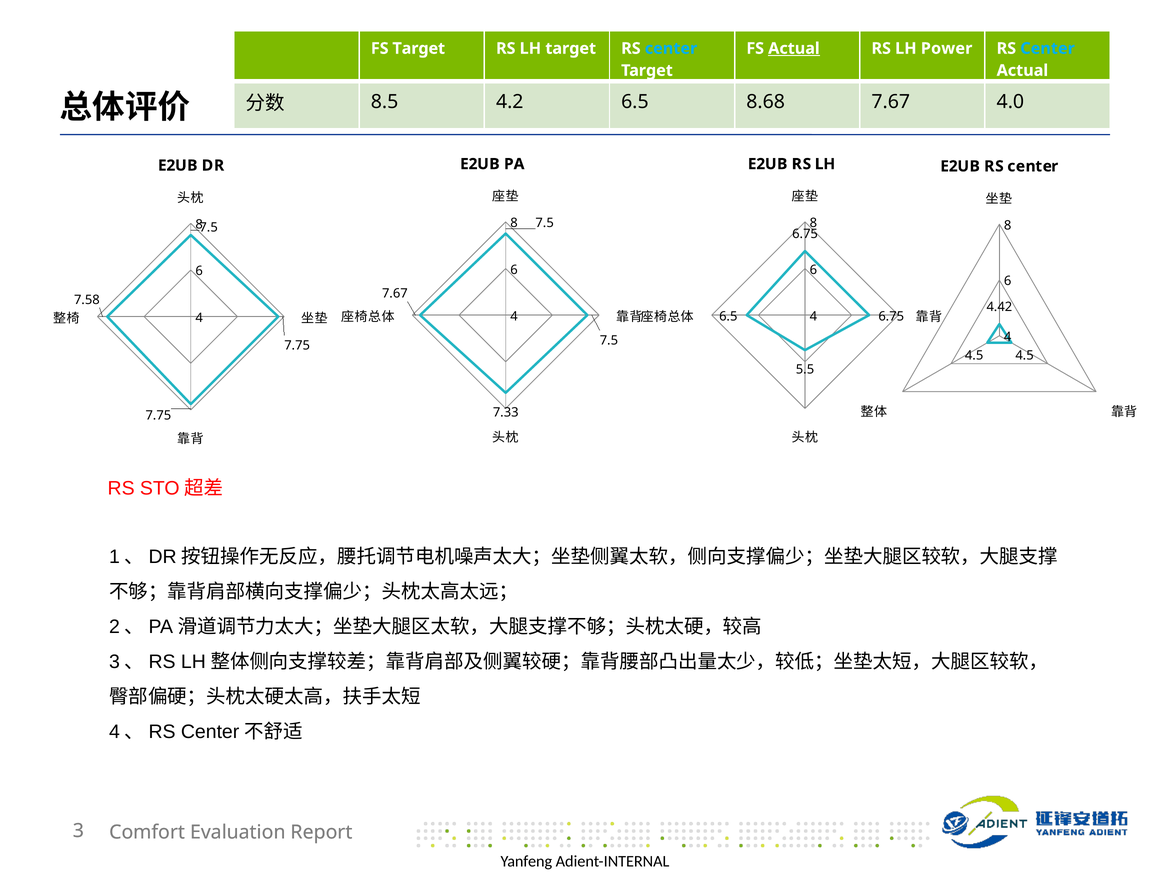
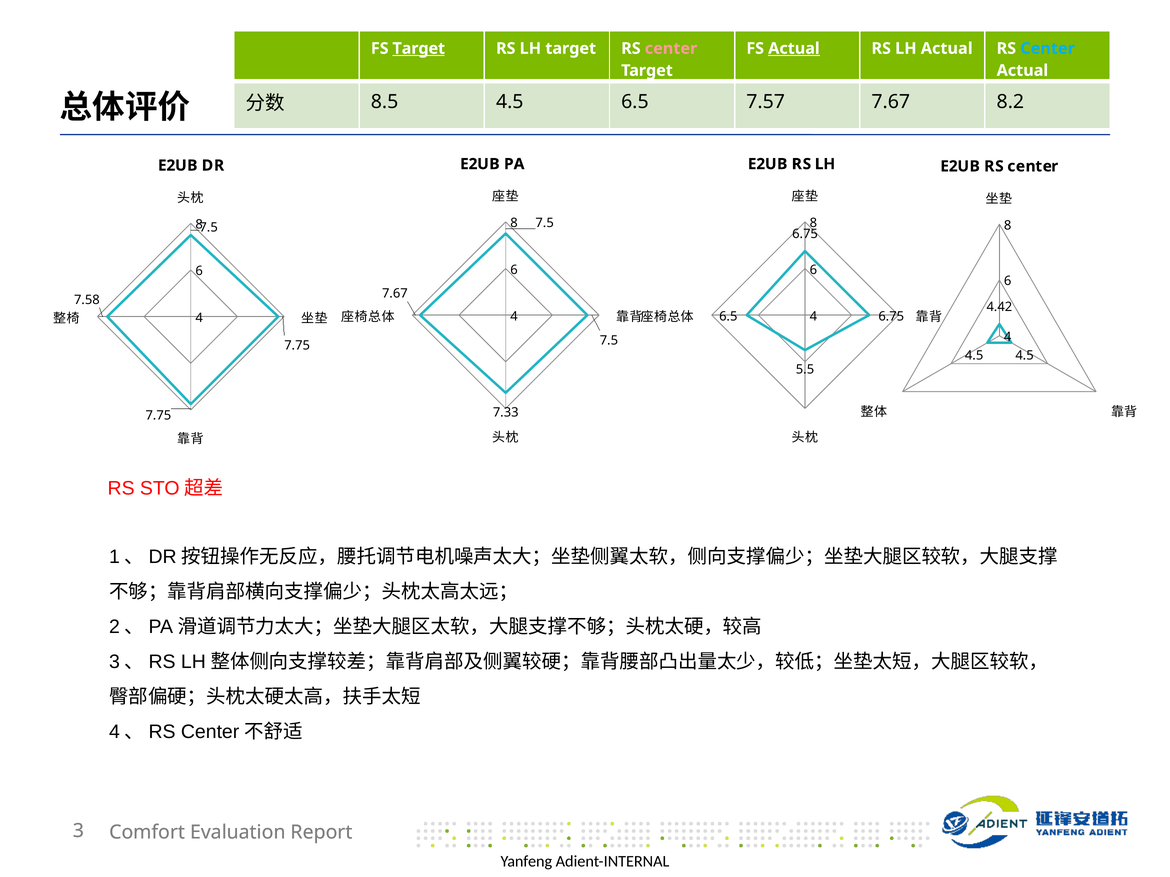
Target underline: none -> present (419, 48)
center colour: light blue -> pink (671, 48)
LH Power: Power -> Actual (947, 48)
8.5 4.2: 4.2 -> 4.5 (510, 102)
8.68: 8.68 -> 7.57 (766, 102)
4.0: 4.0 -> 8.2 (1010, 102)
